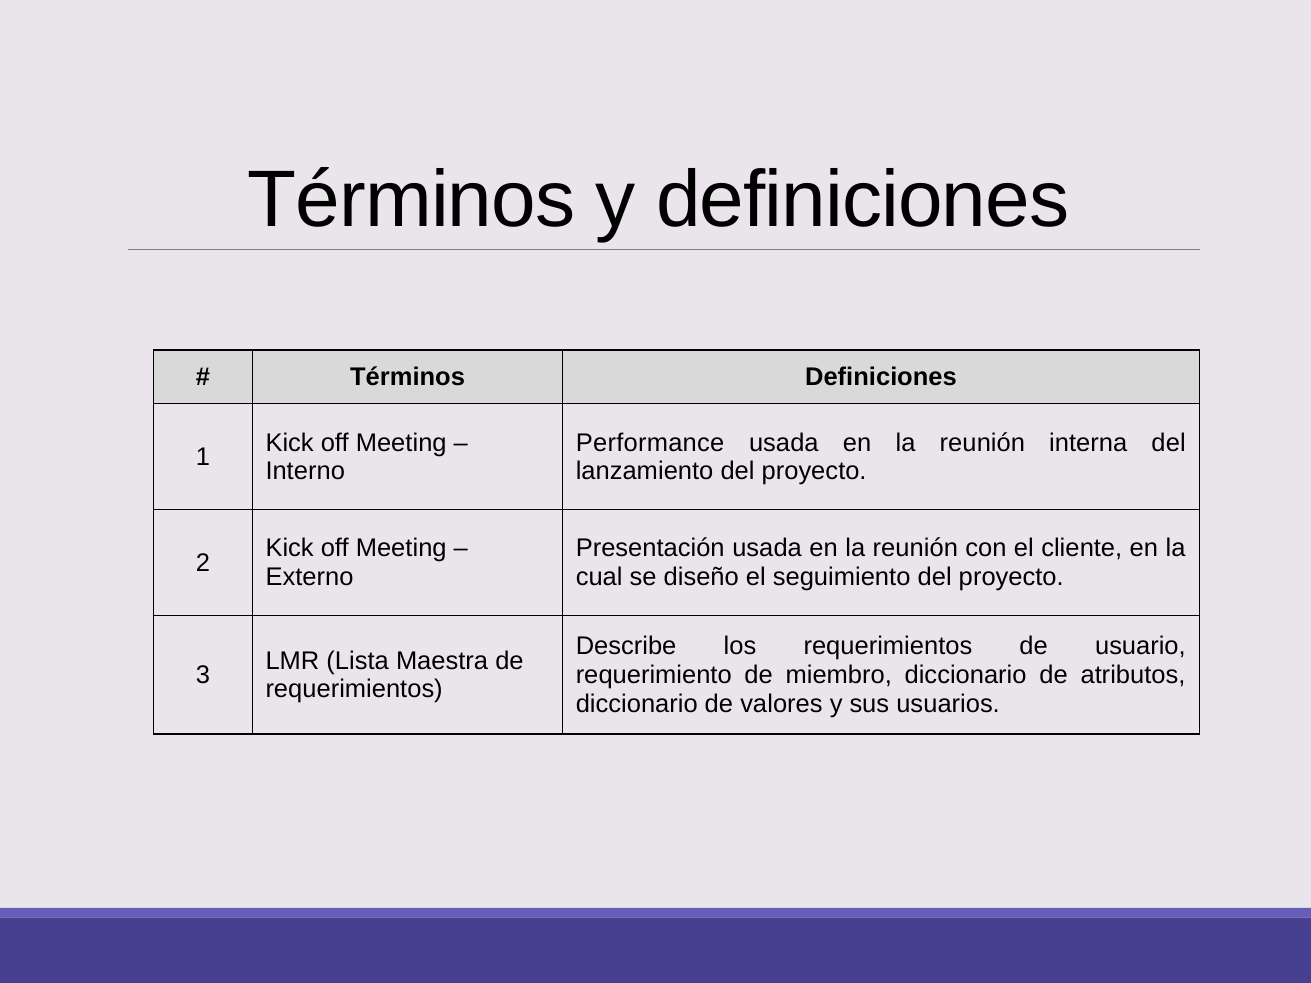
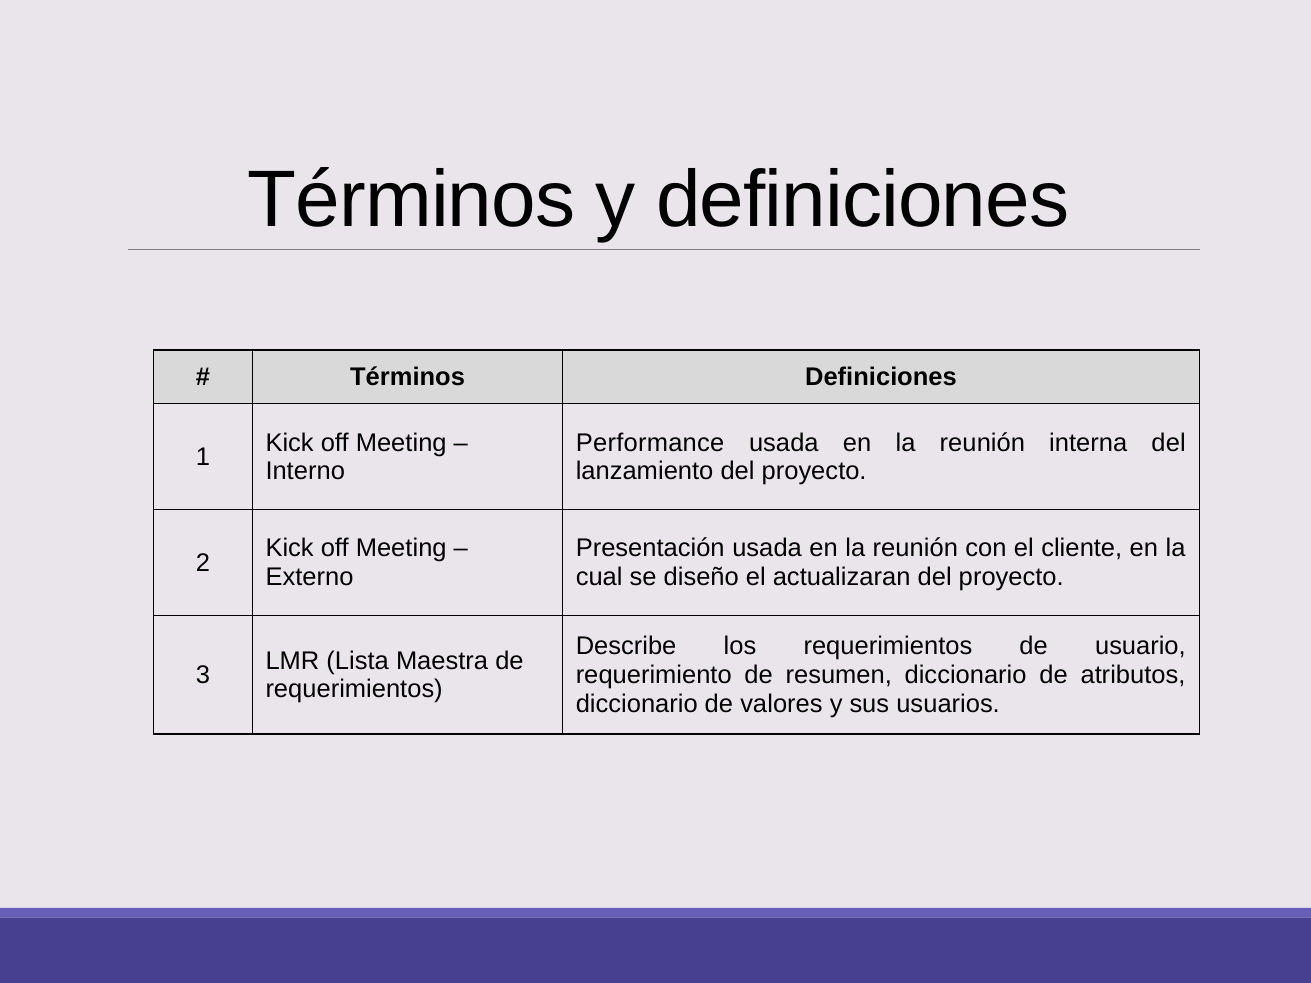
seguimiento: seguimiento -> actualizaran (842, 577)
miembro: miembro -> resumen (839, 675)
